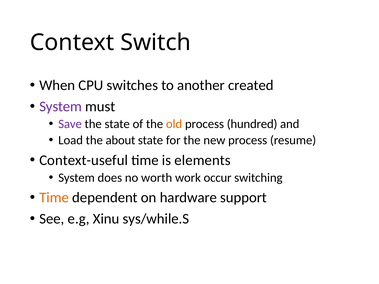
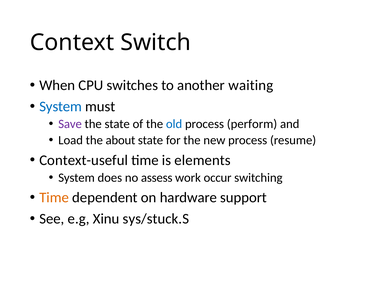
created: created -> waiting (251, 85)
System colour: purple -> blue (61, 107)
old colour: orange -> blue (174, 124)
hundred: hundred -> perform (252, 124)
worth: worth -> assess (157, 178)
sys/while.S: sys/while.S -> sys/stuck.S (156, 219)
